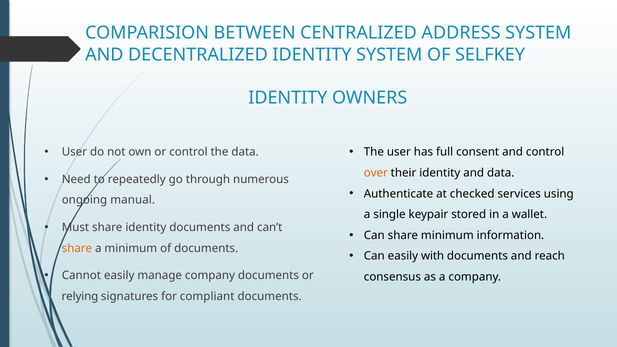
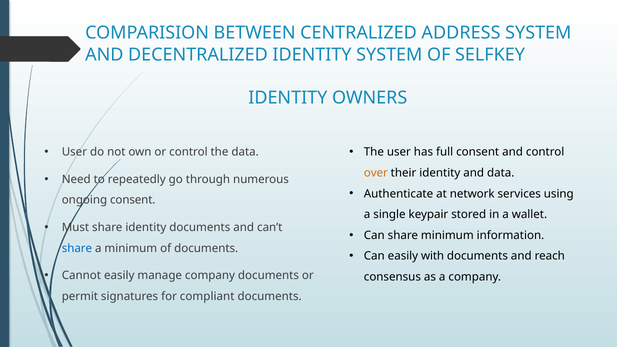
checked: checked -> network (472, 194)
ongoing manual: manual -> consent (133, 200)
share colour: orange -> blue (77, 248)
relying: relying -> permit (80, 296)
